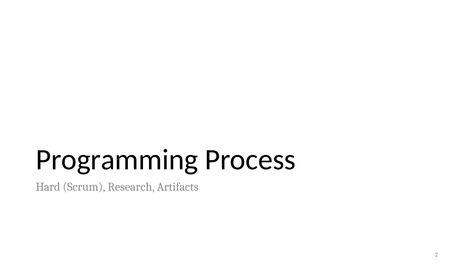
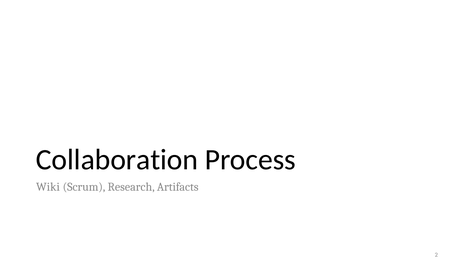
Programming: Programming -> Collaboration (117, 159)
Hard: Hard -> Wiki (48, 187)
